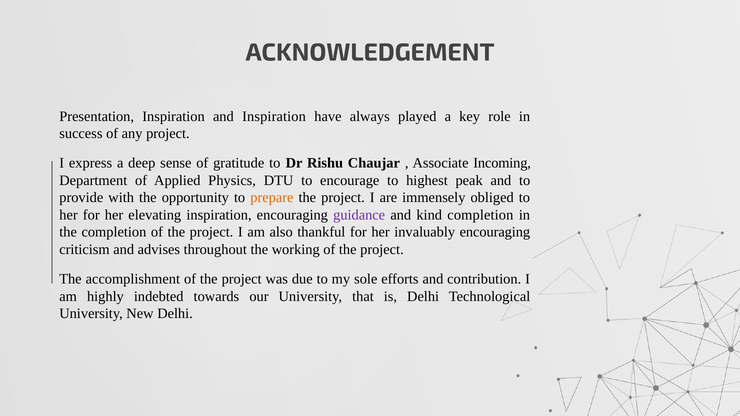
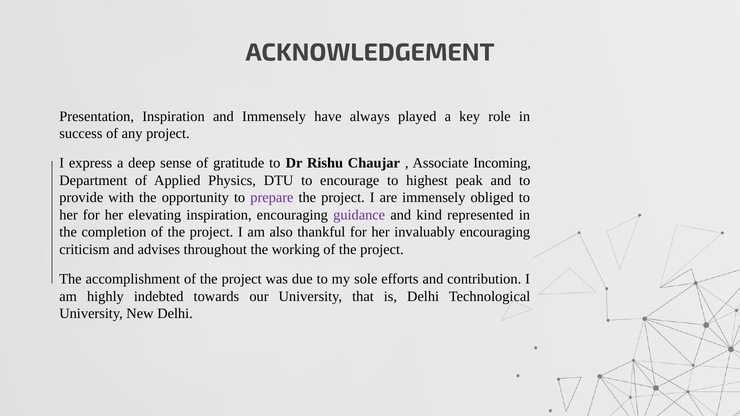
and Inspiration: Inspiration -> Immensely (274, 116)
prepare colour: orange -> purple (272, 198)
kind completion: completion -> represented (480, 215)
